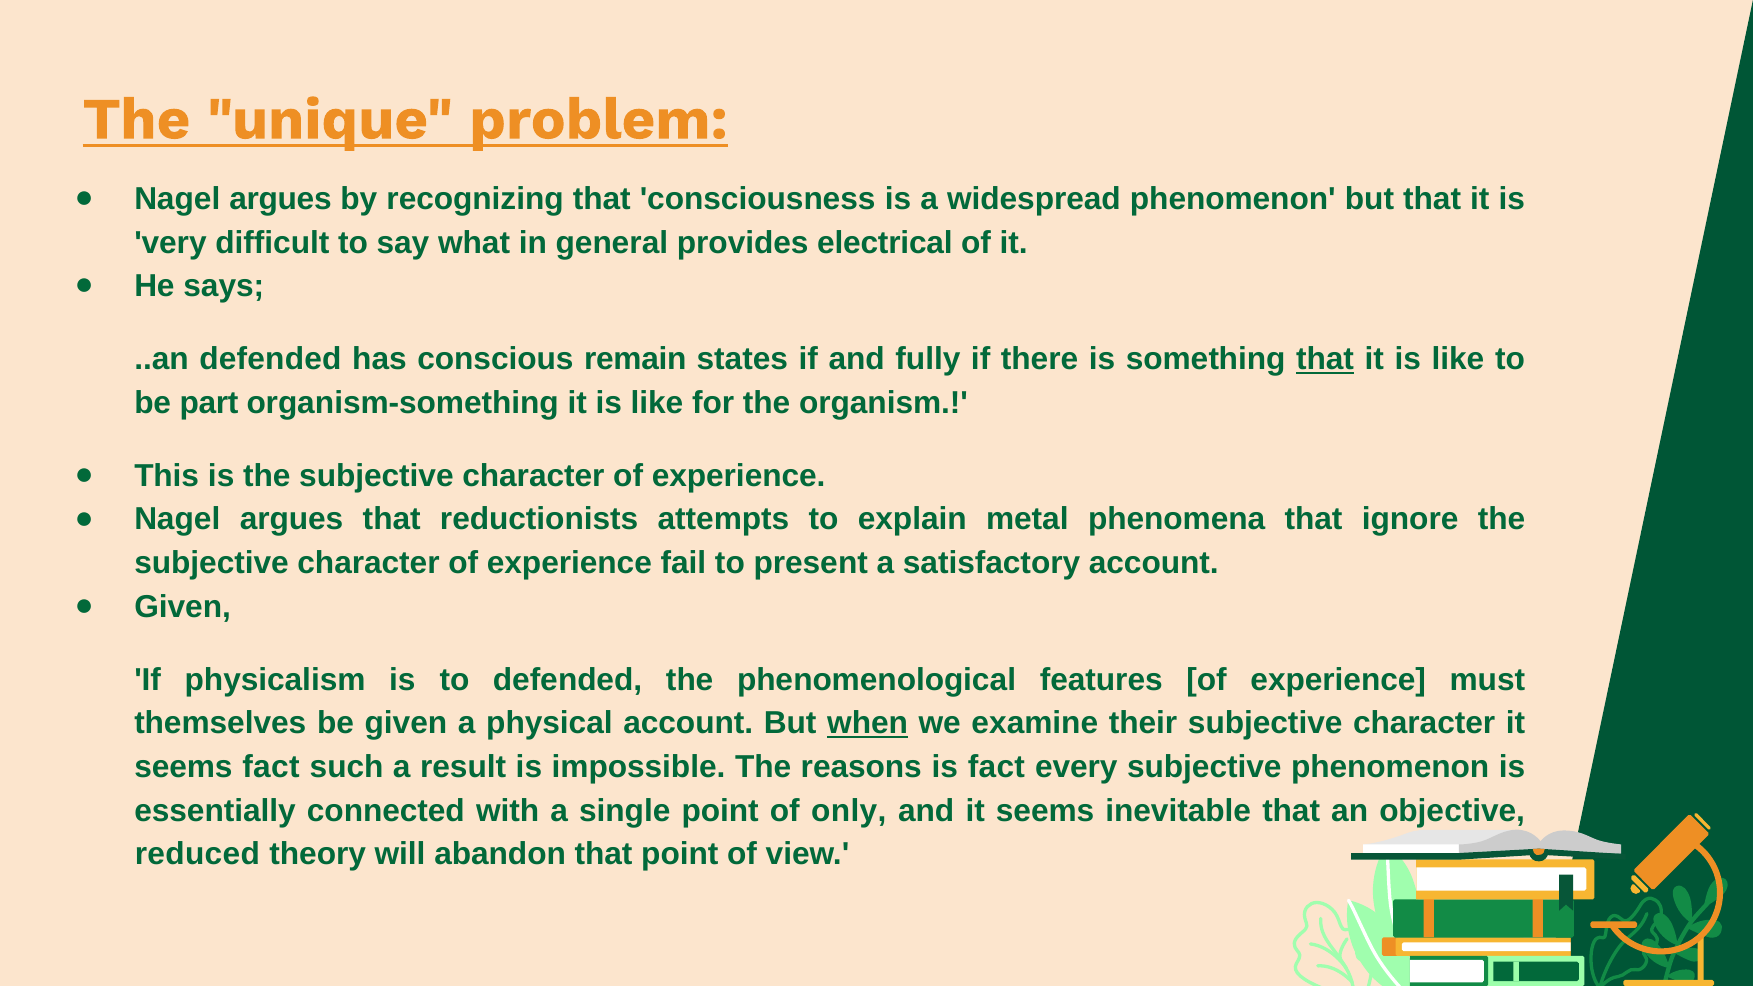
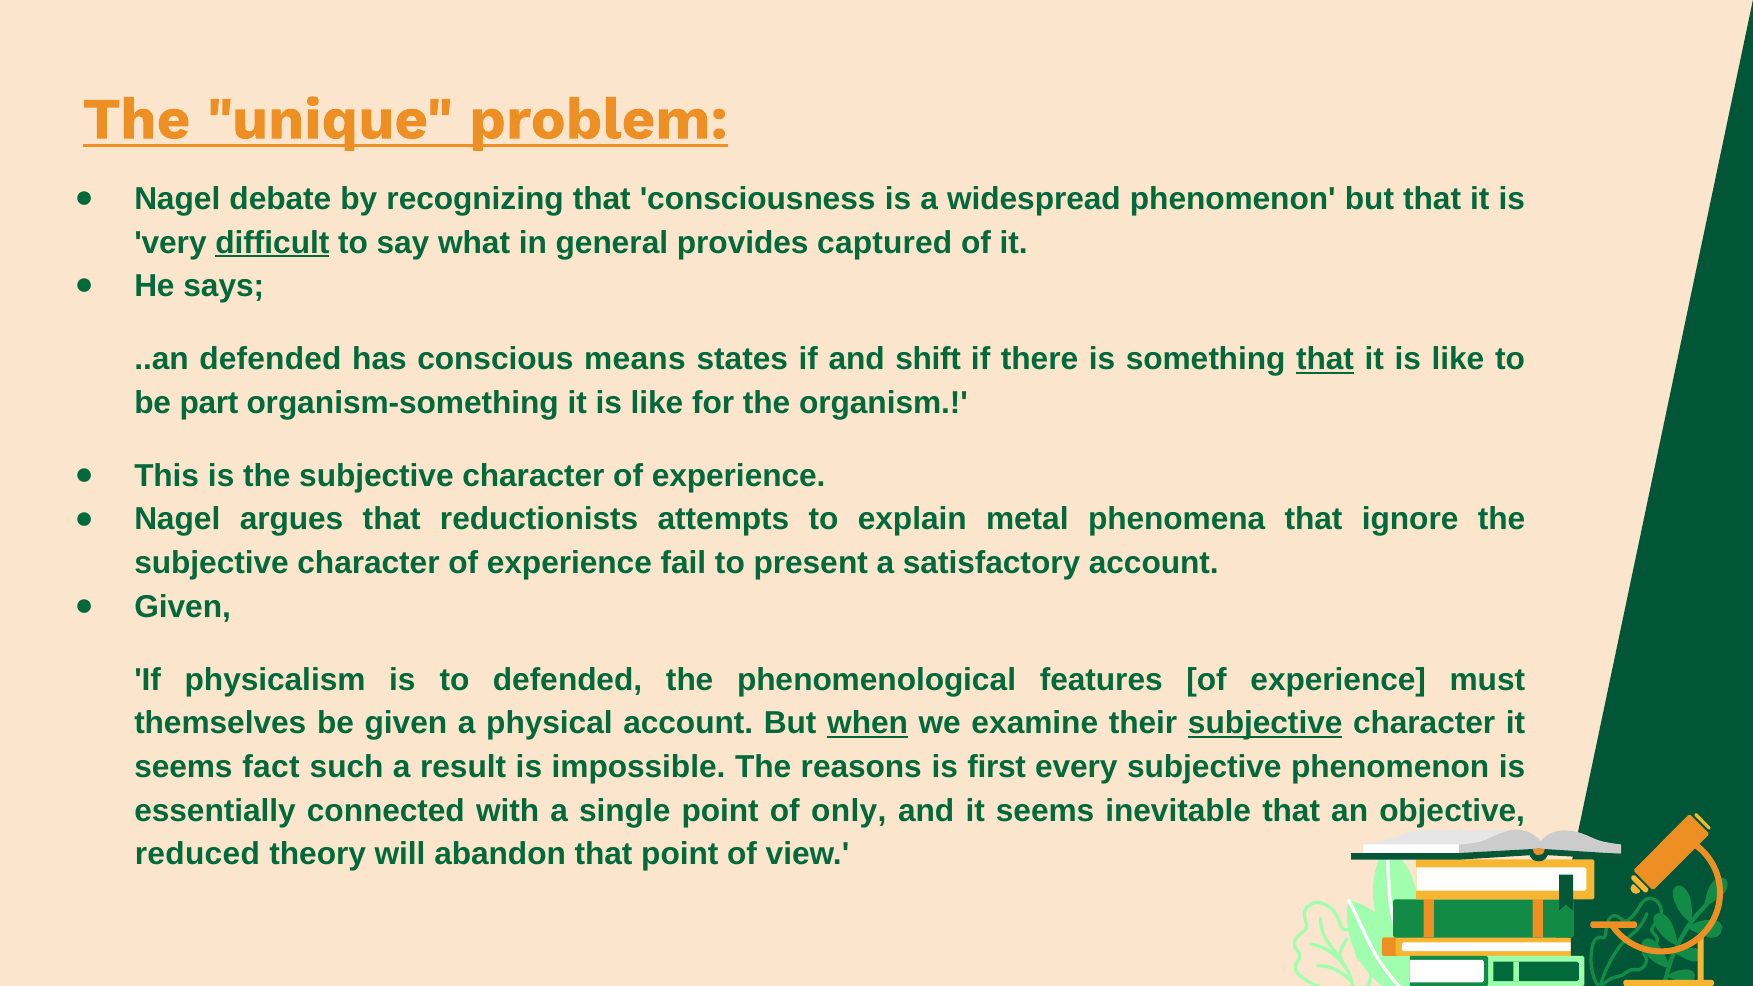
argues: argues -> debate (280, 199)
difficult underline: none -> present (272, 243)
electrical: electrical -> captured (885, 243)
remain: remain -> means (635, 359)
fully: fully -> shift (928, 359)
subjective underline: none -> present (1265, 723)
is fact: fact -> first (997, 767)
